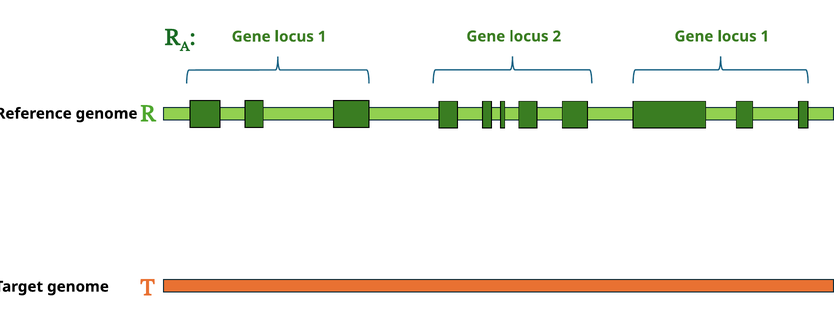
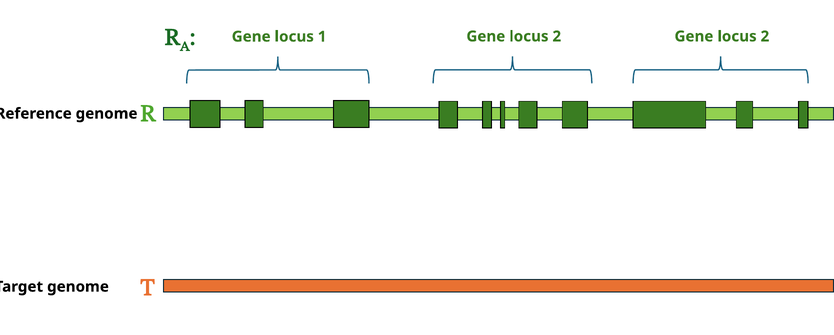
2 Gene locus 1: 1 -> 2 (765, 36)
